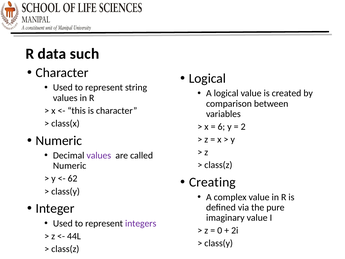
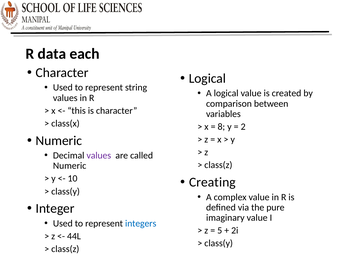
such: such -> each (85, 54)
6: 6 -> 8 (221, 127)
62: 62 -> 10 (73, 178)
integers colour: purple -> blue (141, 223)
0: 0 -> 5 (220, 230)
